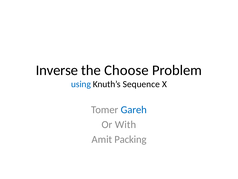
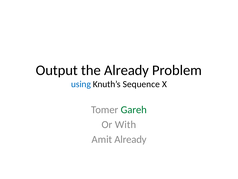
Inverse: Inverse -> Output (57, 70)
the Choose: Choose -> Already (127, 70)
Gareh colour: blue -> green (134, 109)
Amit Packing: Packing -> Already (130, 139)
